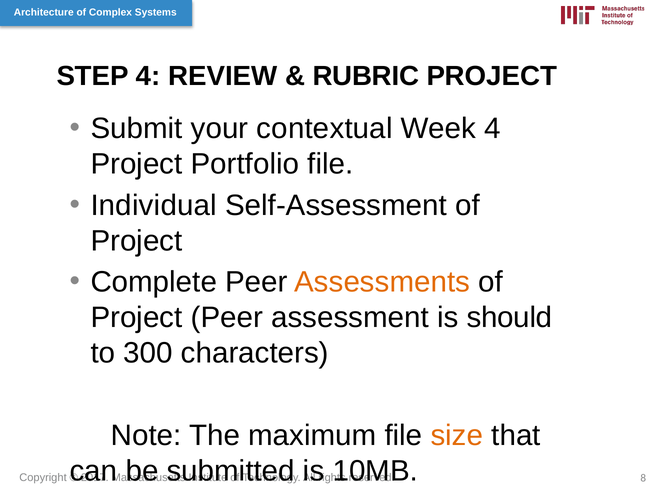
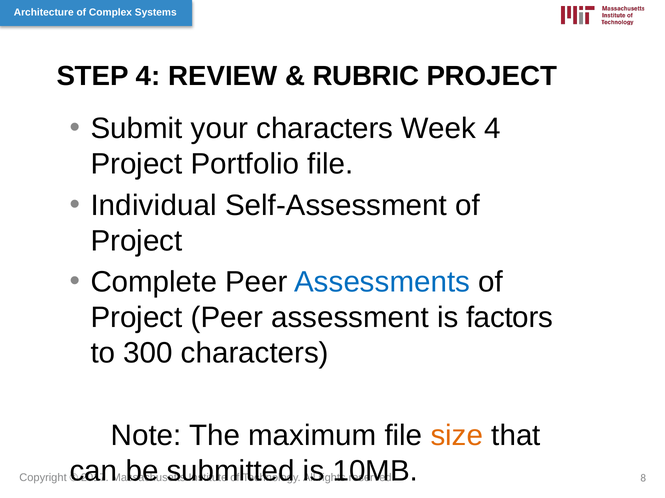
your contextual: contextual -> characters (325, 129)
Assessments colour: orange -> blue (382, 283)
should: should -> factors (510, 318)
